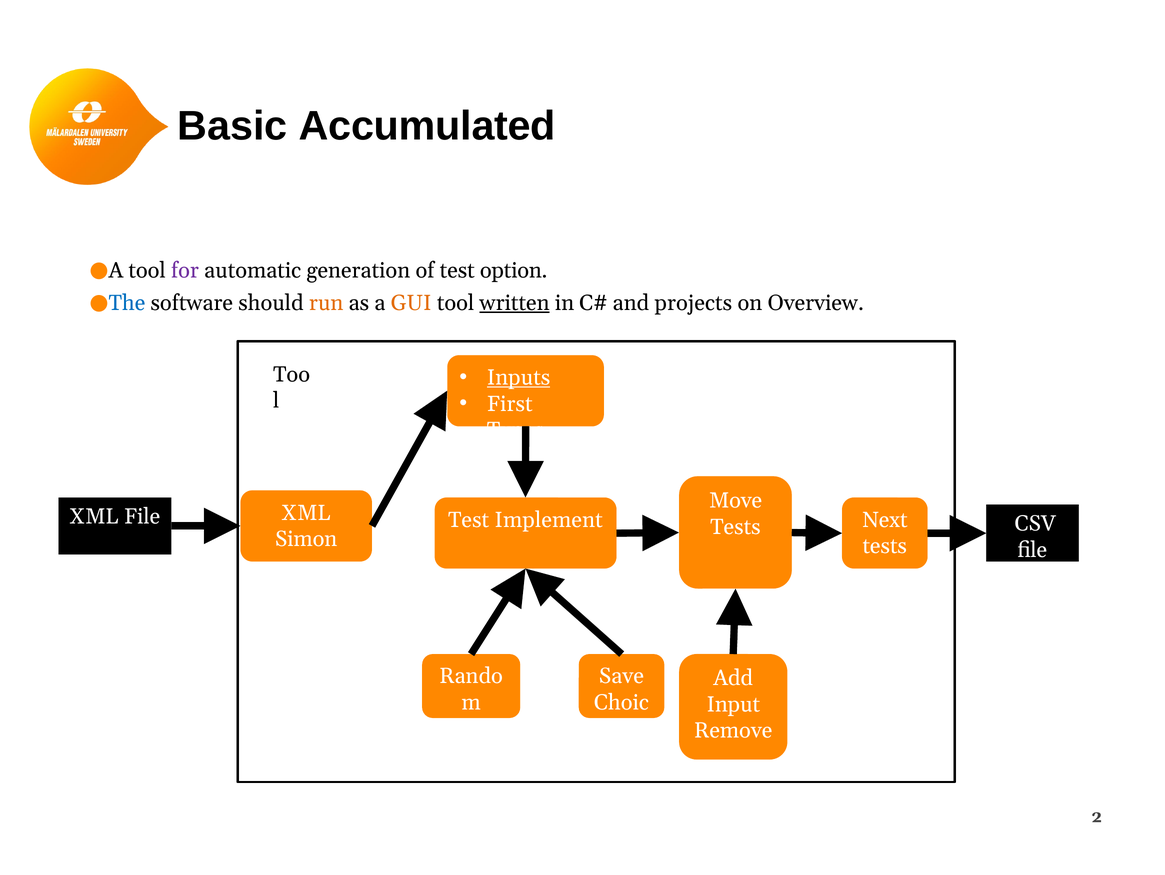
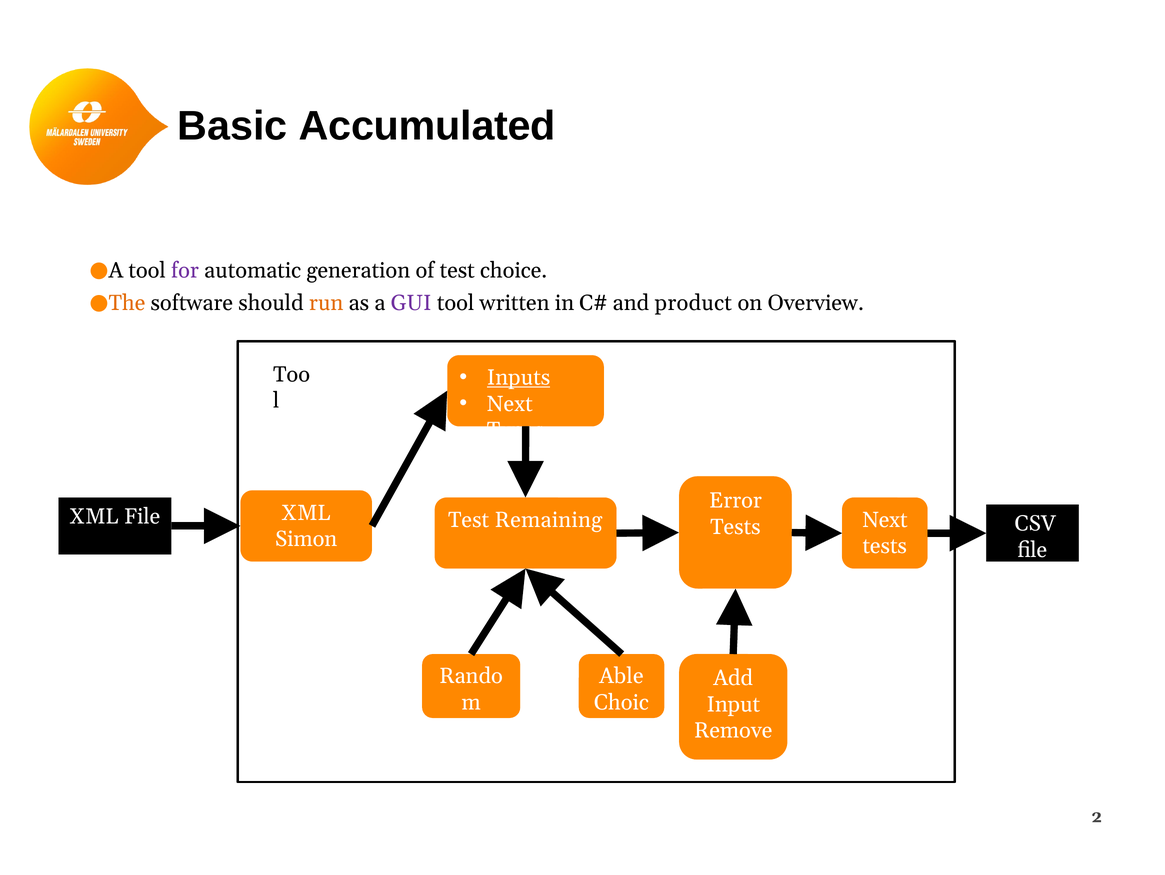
option: option -> choice (514, 271)
The colour: blue -> orange (127, 303)
GUI colour: orange -> purple (411, 303)
written underline: present -> none (515, 303)
projects: projects -> product (693, 303)
First: First -> Next (510, 404)
Move: Move -> Error (735, 501)
Implement: Implement -> Remaining (549, 520)
Save: Save -> Able (621, 676)
